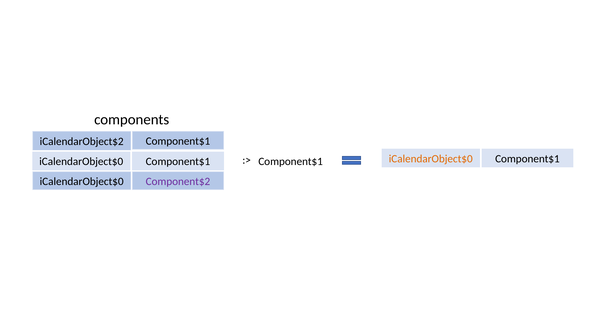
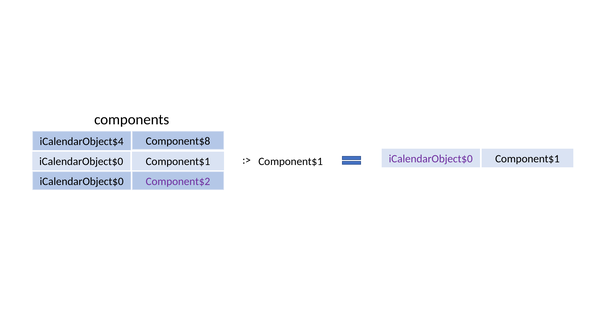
Component$1: Component$1 -> Component$8 (178, 141)
iCalendarObject$2: iCalendarObject$2 -> iCalendarObject$4 (82, 142)
iCalendarObject$0 colour: orange -> purple (431, 159)
